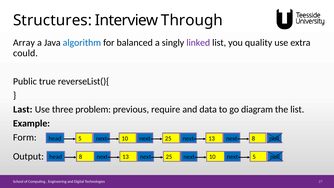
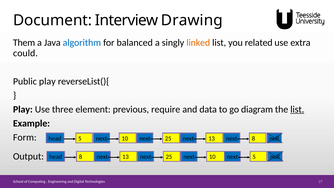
Structures: Structures -> Document (53, 20)
Through: Through -> Drawing (192, 20)
Array: Array -> Them (24, 43)
linked colour: purple -> orange (198, 43)
quality: quality -> related (259, 43)
Public true: true -> play (47, 81)
Last: Last -> Play (23, 109)
problem: problem -> element (93, 109)
list underline: none -> present (297, 109)
